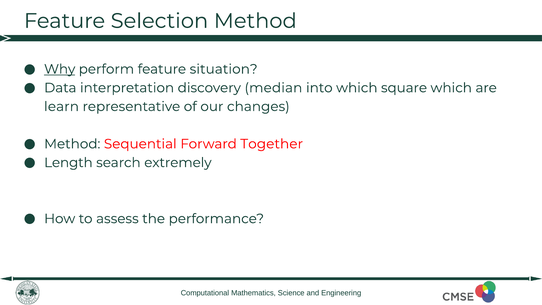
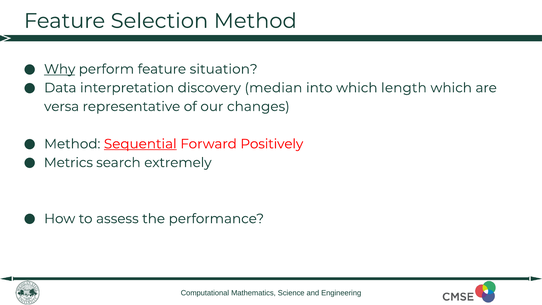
square: square -> length (404, 88)
learn: learn -> versa (62, 106)
Sequential underline: none -> present (140, 144)
Together: Together -> Positively (272, 144)
Length: Length -> Metrics (68, 163)
